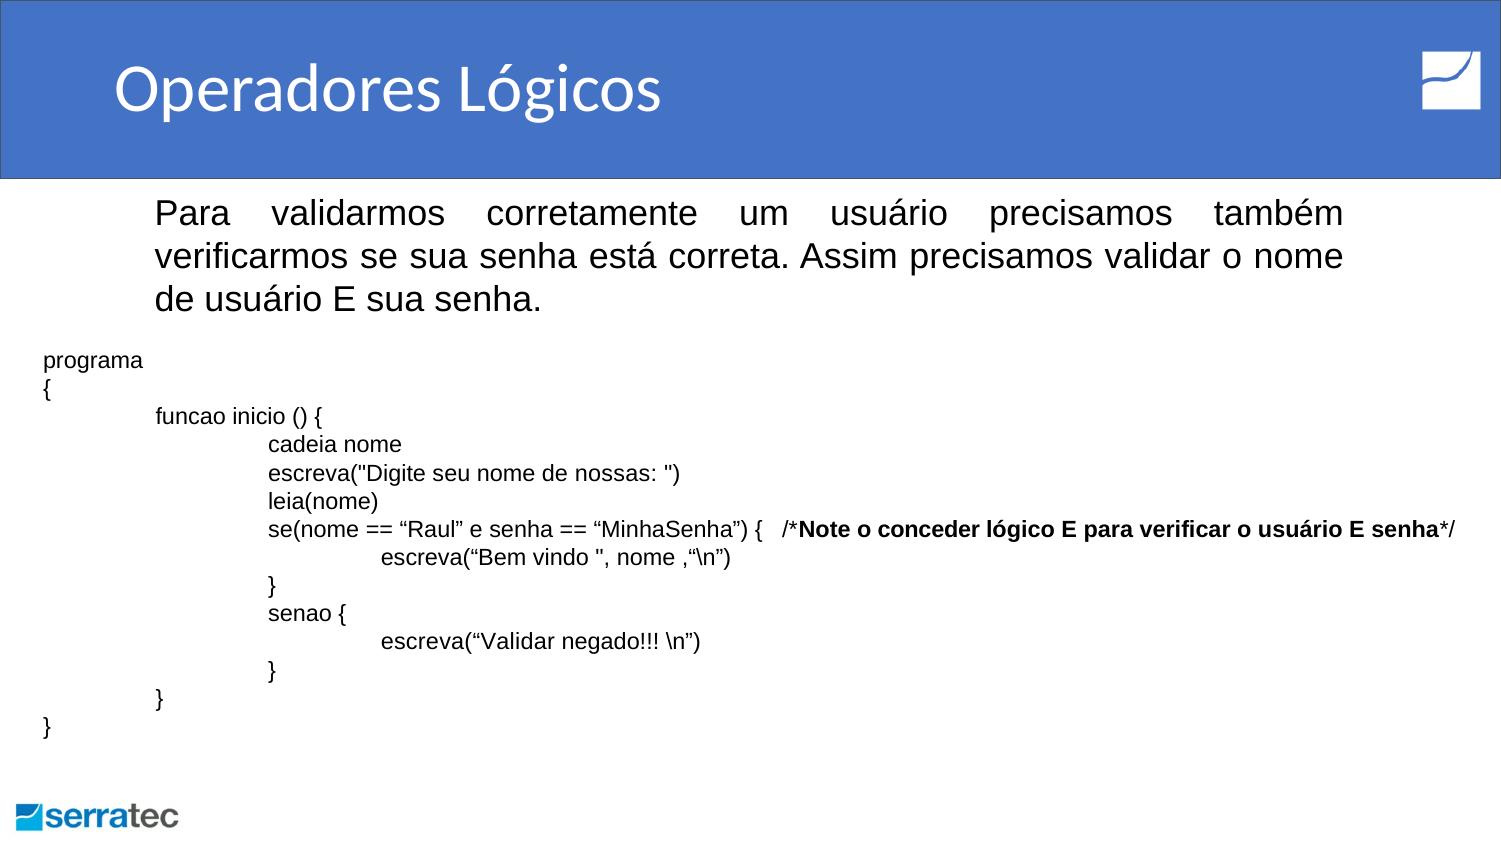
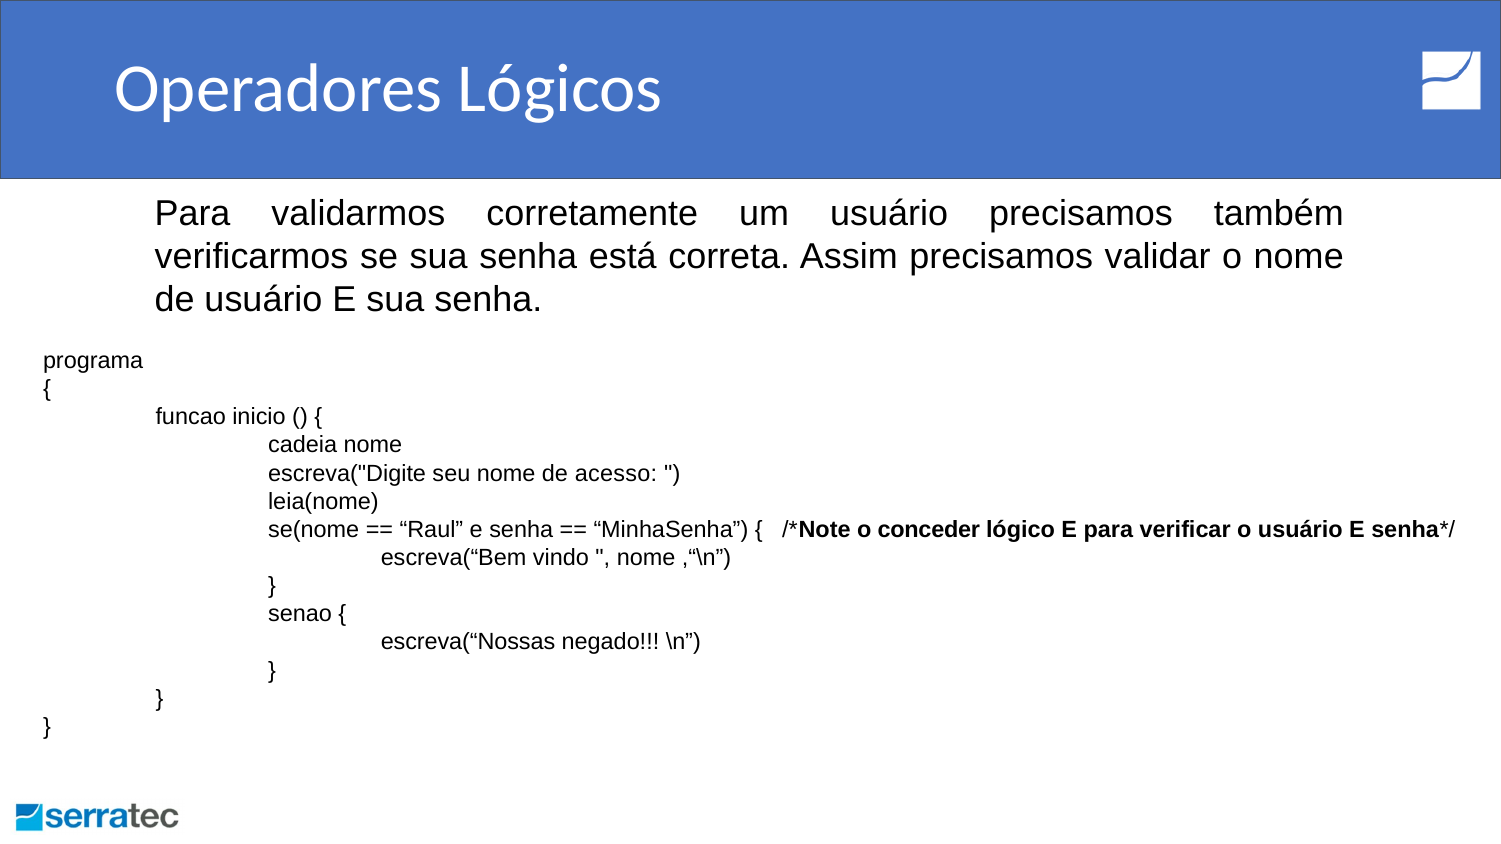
nossas: nossas -> acesso (616, 474)
escreva(“Validar: escreva(“Validar -> escreva(“Nossas (468, 642)
